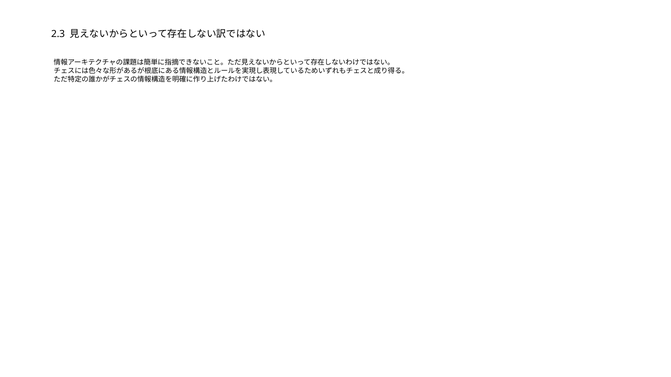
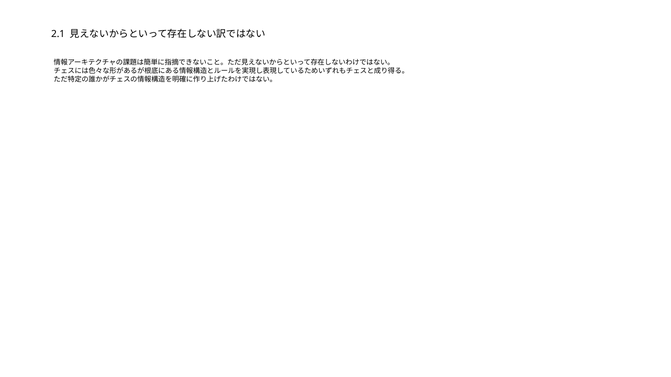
2.3: 2.3 -> 2.1 (58, 34)
